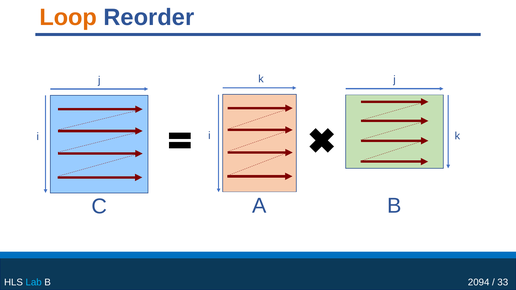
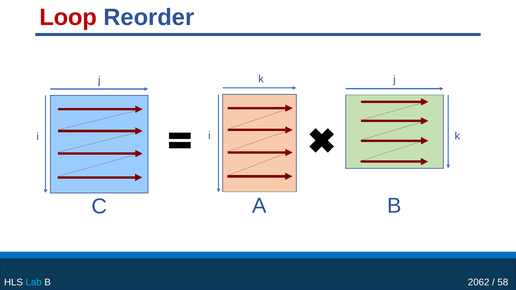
Loop colour: orange -> red (68, 17)
2094: 2094 -> 2062 (479, 283)
33: 33 -> 58 (503, 283)
